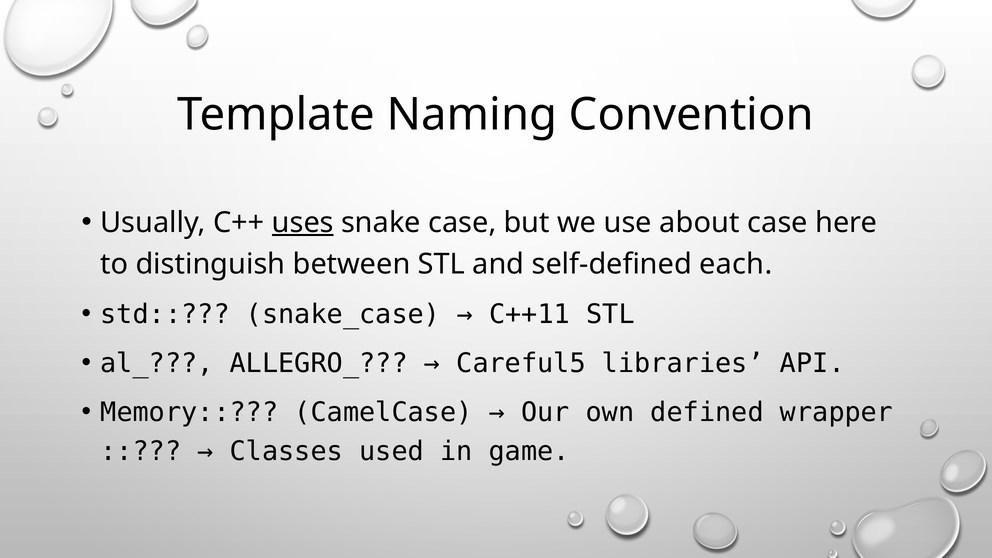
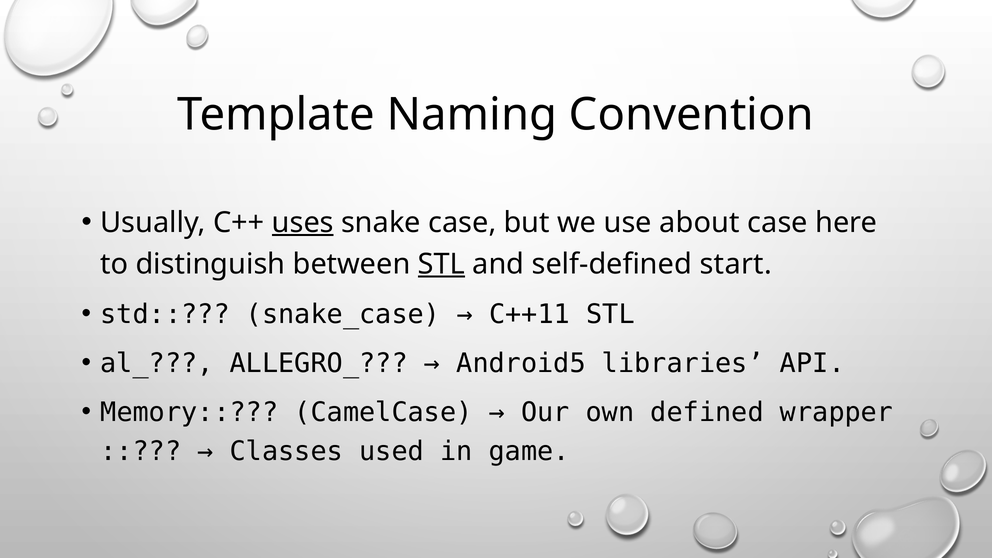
STL underline: none -> present (441, 264)
each: each -> start (736, 264)
Careful5: Careful5 -> Android5 (521, 363)
